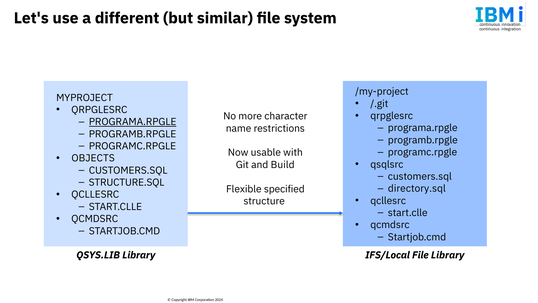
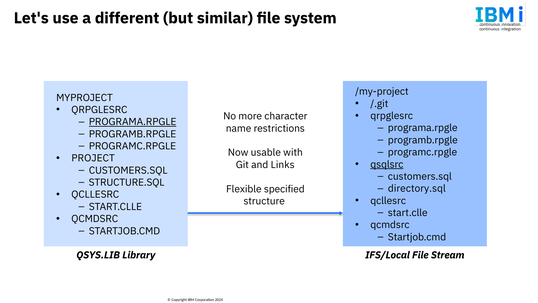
OBJECTS: OBJECTS -> PROJECT (93, 158)
qsqlsrc underline: none -> present (387, 164)
Build: Build -> Links (283, 165)
File Library: Library -> Stream (448, 255)
